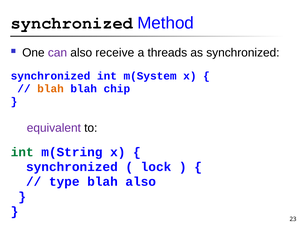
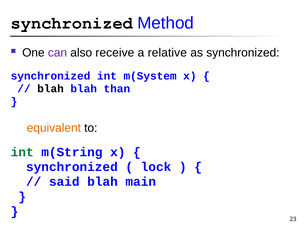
threads: threads -> relative (167, 53)
blah colour: orange -> black (50, 89)
chip: chip -> than (117, 89)
equivalent colour: purple -> orange (54, 128)
type: type -> said (64, 181)
blah also: also -> main (141, 181)
